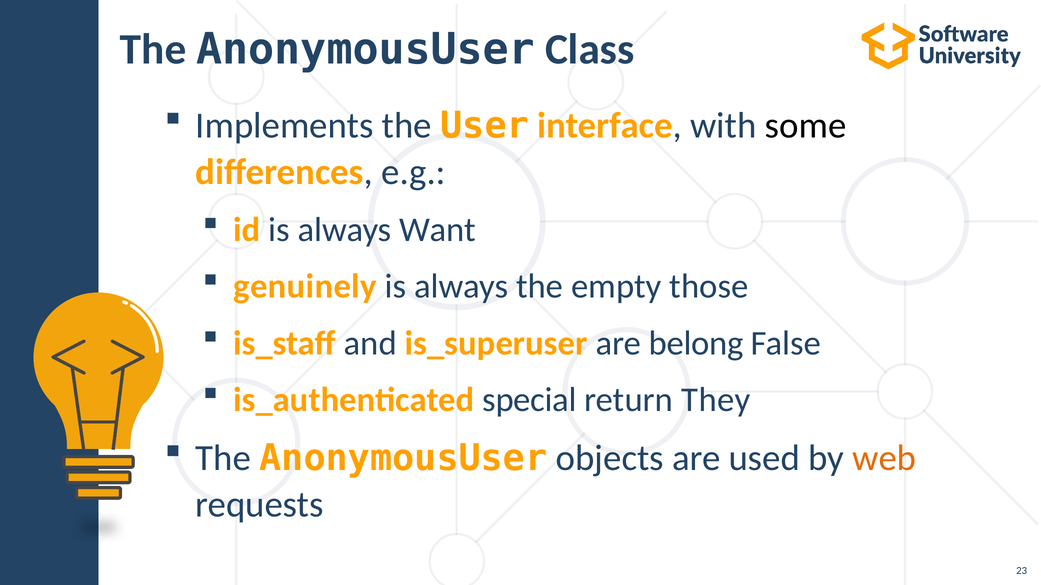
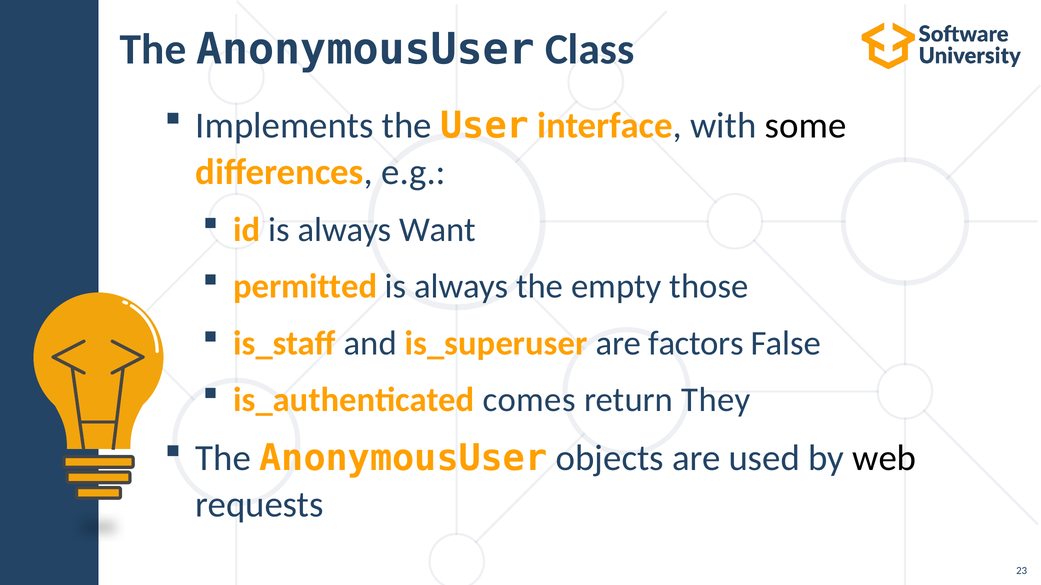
genuinely: genuinely -> permitted (305, 287)
belong: belong -> factors (696, 343)
special: special -> comes (529, 400)
web colour: orange -> black (884, 459)
